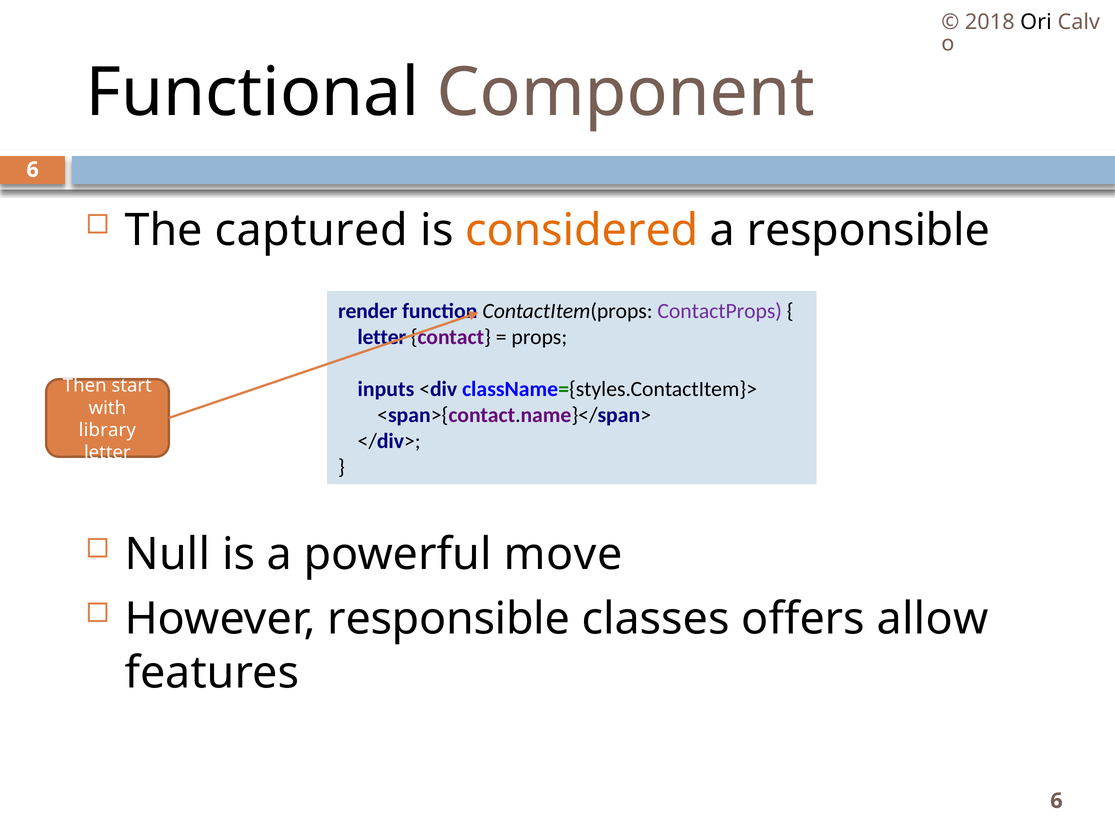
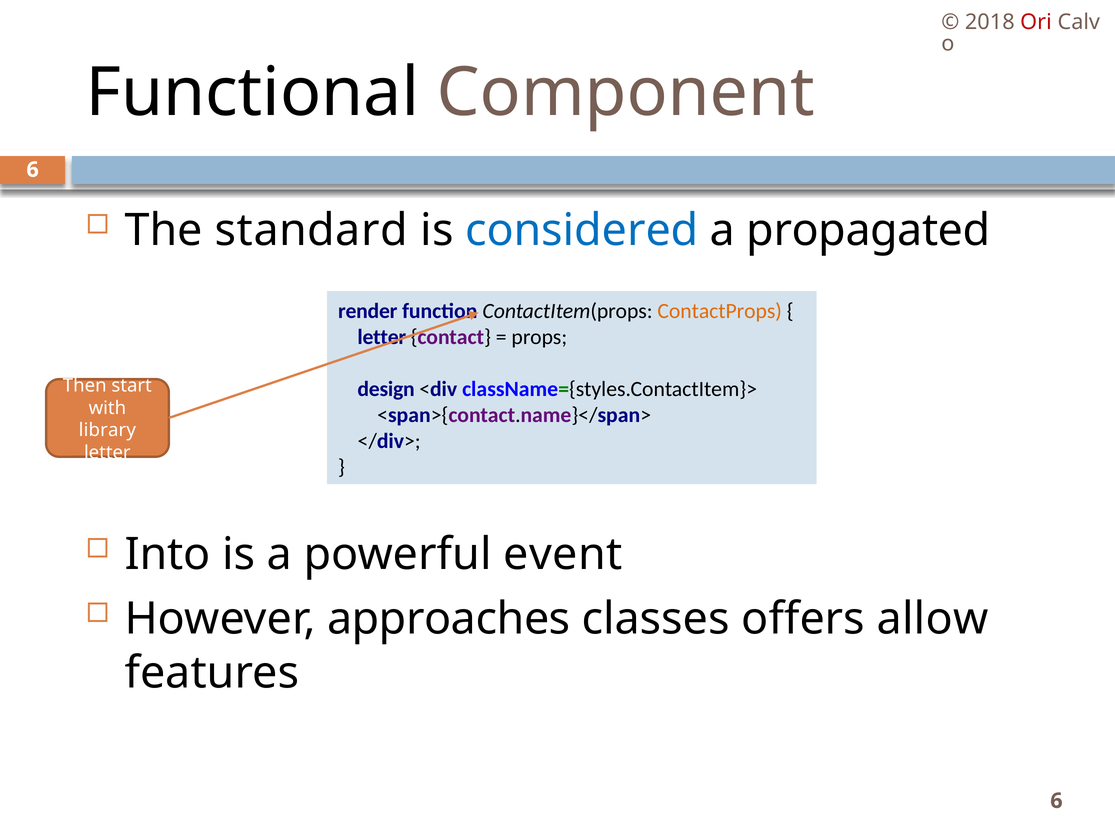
Ori colour: black -> red (1036, 22)
captured: captured -> standard (311, 231)
considered colour: orange -> blue (582, 231)
a responsible: responsible -> propagated (868, 231)
ContactProps colour: purple -> orange (720, 311)
inputs: inputs -> design (386, 389)
Null: Null -> Into (168, 554)
move: move -> event (563, 554)
However responsible: responsible -> approaches (449, 619)
